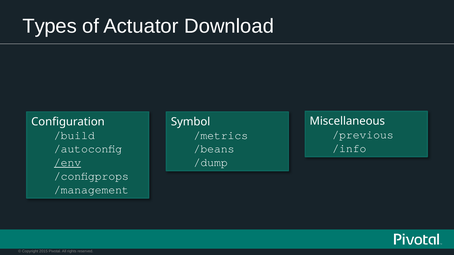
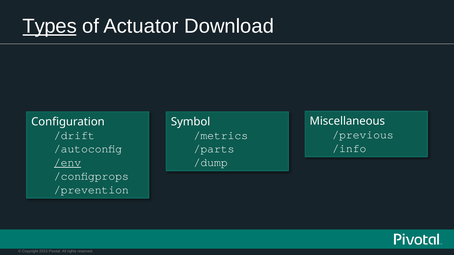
Types underline: none -> present (50, 26)
/build: /build -> /drift (74, 135)
/beans: /beans -> /parts (214, 149)
/management: /management -> /prevention (91, 190)
